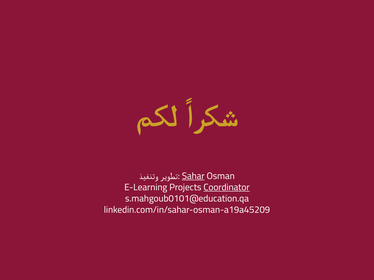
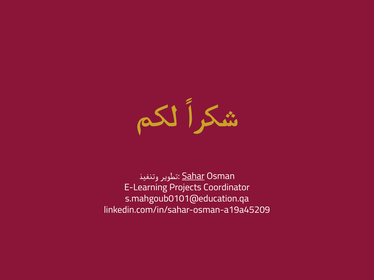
Coordinator underline: present -> none (227, 188)
